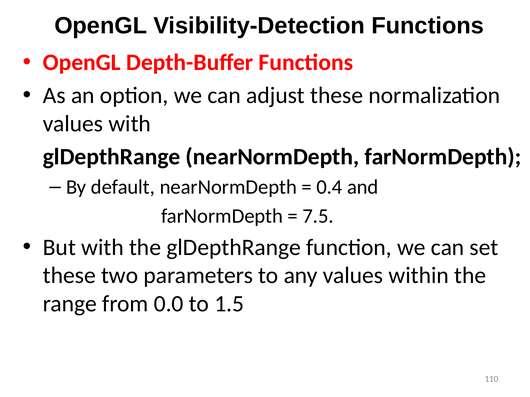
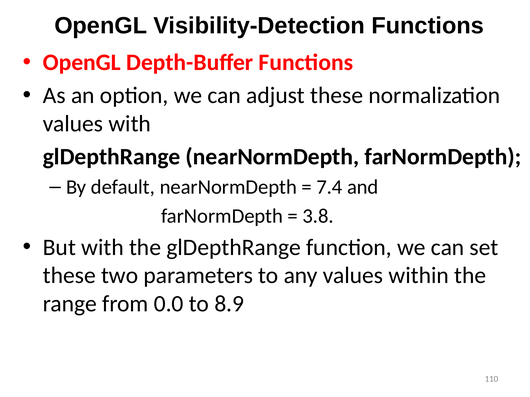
0.4: 0.4 -> 7.4 (329, 187)
7.5: 7.5 -> 3.8 (318, 216)
1.5: 1.5 -> 8.9 (229, 304)
